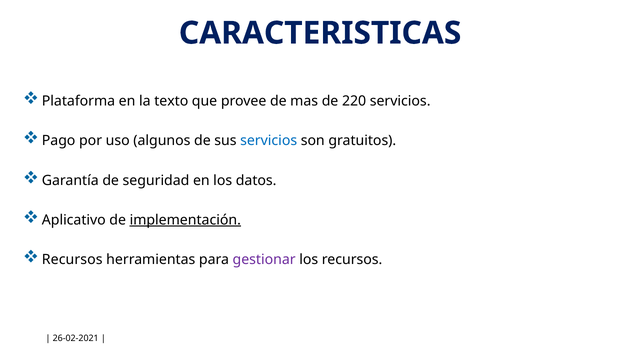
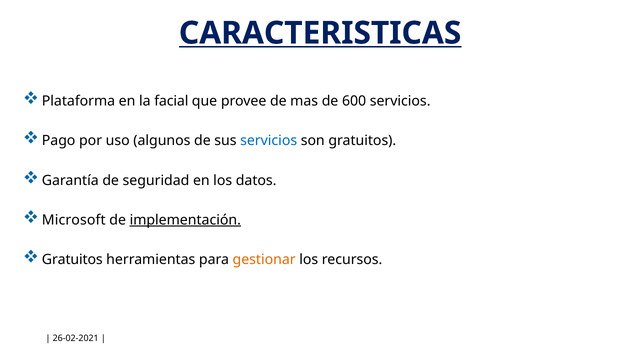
CARACTERISTICAS underline: none -> present (320, 33)
texto: texto -> facial (171, 101)
220: 220 -> 600 (354, 101)
Aplicativo: Aplicativo -> Microsoft (74, 220)
Recursos: Recursos -> Gratuitos (72, 259)
gestionar colour: purple -> orange (264, 259)
